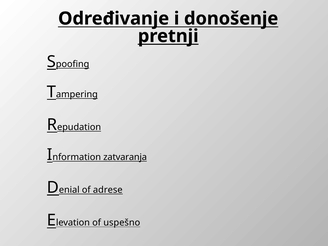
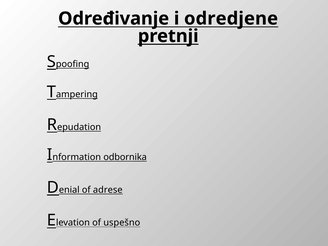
donošenje: donošenje -> odredjene (231, 19)
zatvaranja: zatvaranja -> odbornika (125, 157)
